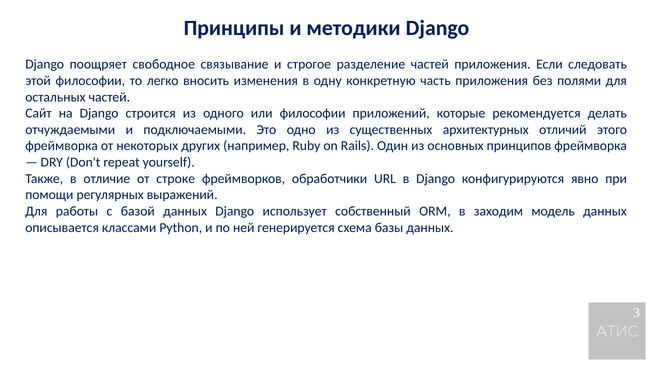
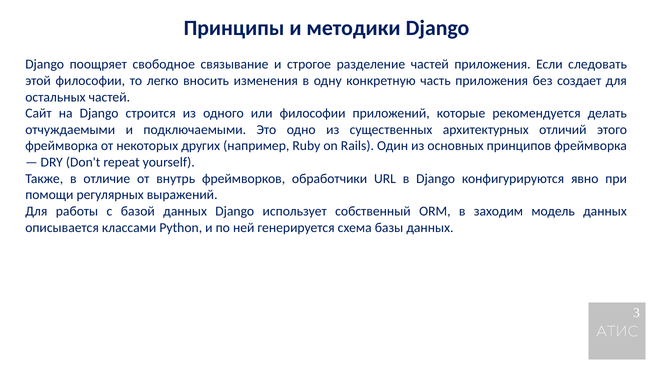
полями: полями -> создает (579, 81)
строке: строке -> внутрь (176, 179)
